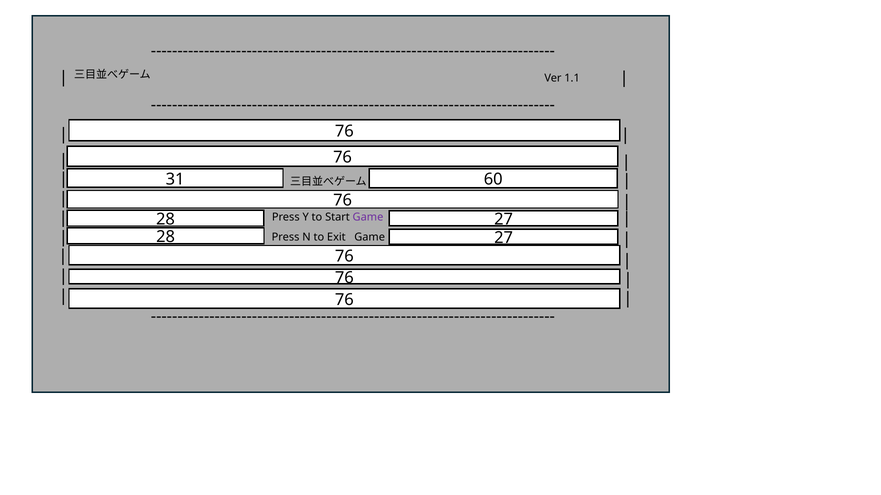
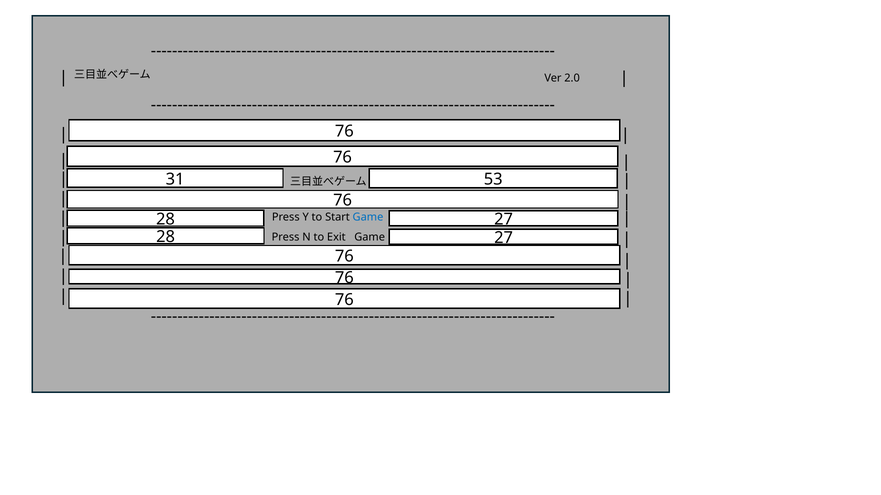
1.1: 1.1 -> 2.0 (572, 78)
60: 60 -> 53 (493, 180)
Game colour: purple -> blue (368, 217)
